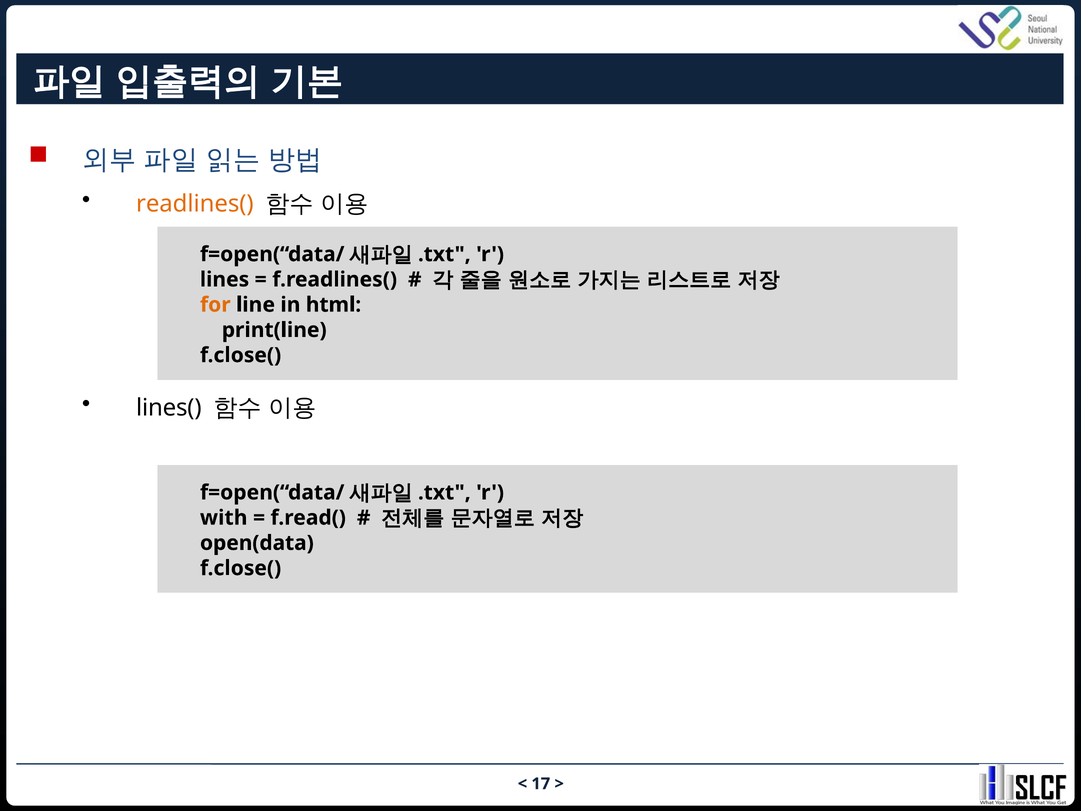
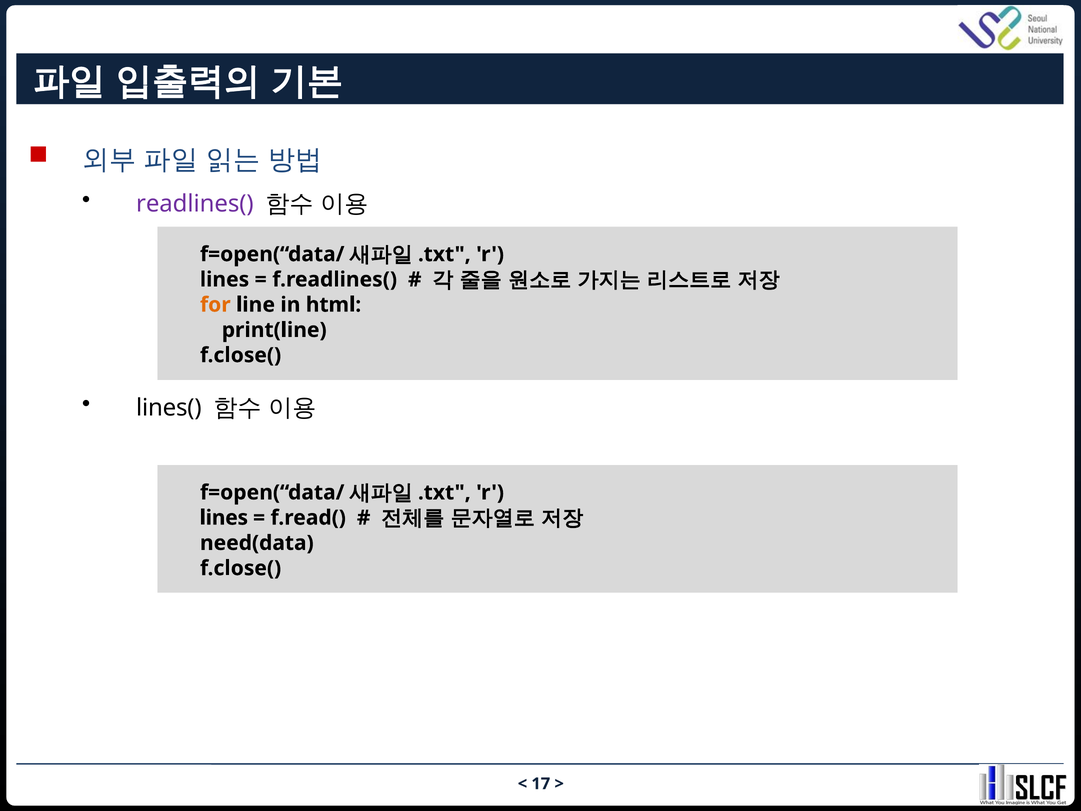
readlines( colour: orange -> purple (195, 204)
with: with -> lines (224, 518)
open(data: open(data -> need(data (257, 543)
